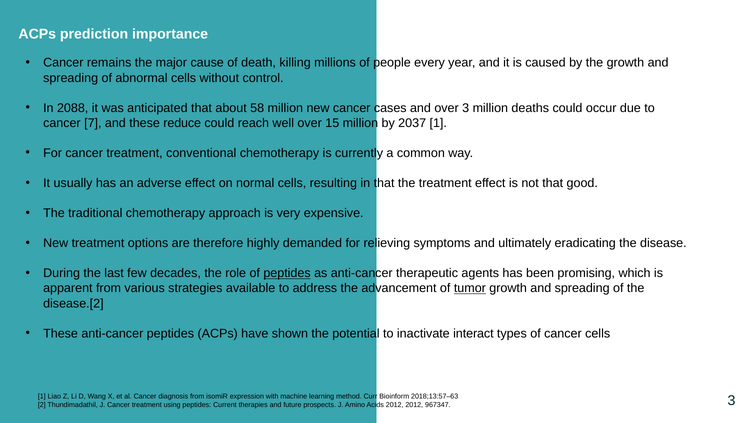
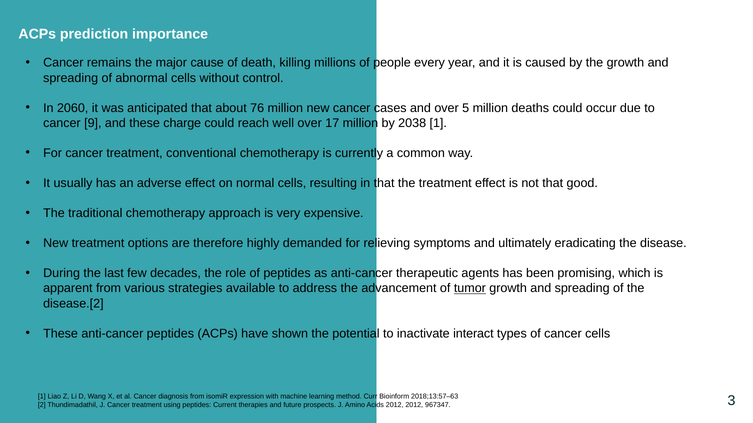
2088: 2088 -> 2060 (73, 108)
58: 58 -> 76 (257, 108)
over 3: 3 -> 5 (466, 108)
7: 7 -> 9 (93, 123)
reduce: reduce -> charge (182, 123)
15: 15 -> 17 (332, 123)
2037: 2037 -> 2038 (412, 123)
peptides underline: present -> none (287, 274)
